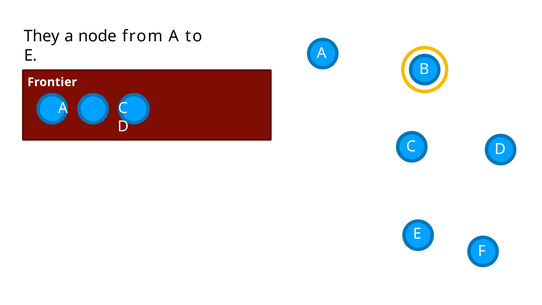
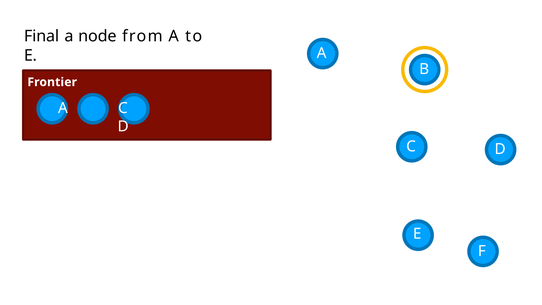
They: They -> Final (42, 36)
